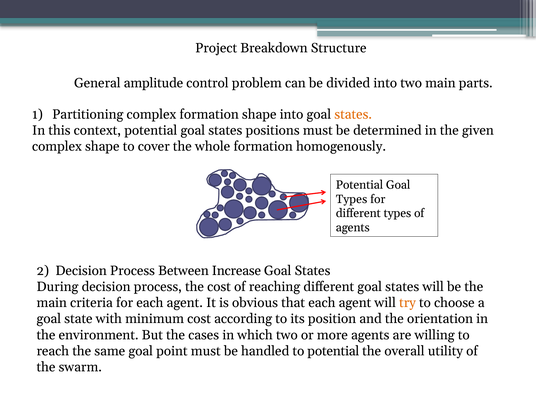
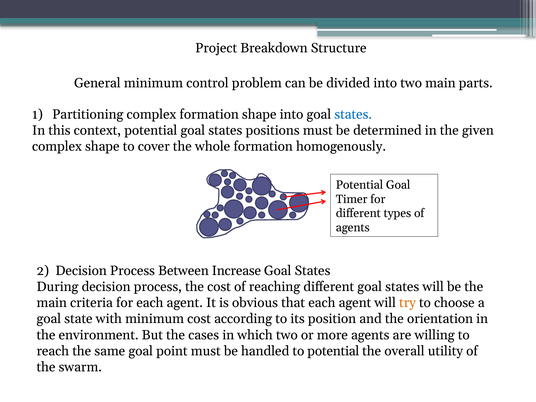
General amplitude: amplitude -> minimum (153, 83)
states colour: orange -> blue (353, 114)
Types: Types -> Timer (352, 199)
